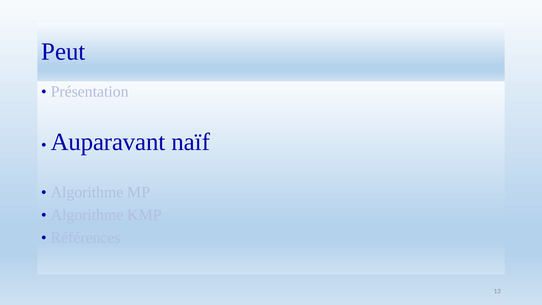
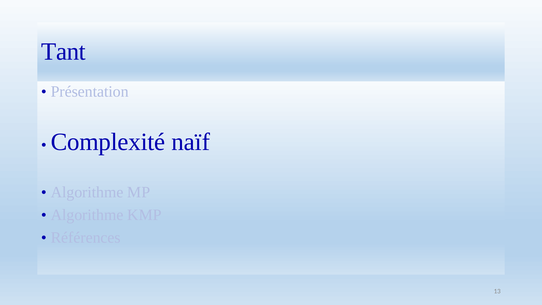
Peut: Peut -> Tant (63, 52)
Auparavant: Auparavant -> Complexité (108, 142)
